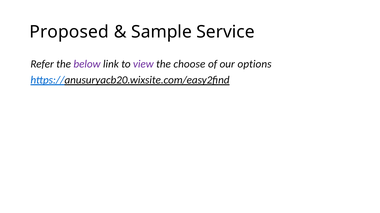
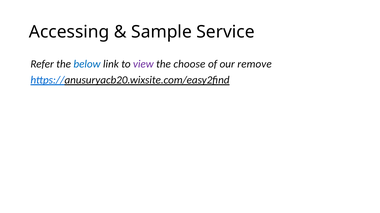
Proposed: Proposed -> Accessing (69, 32)
below colour: purple -> blue (87, 64)
options: options -> remove (255, 64)
